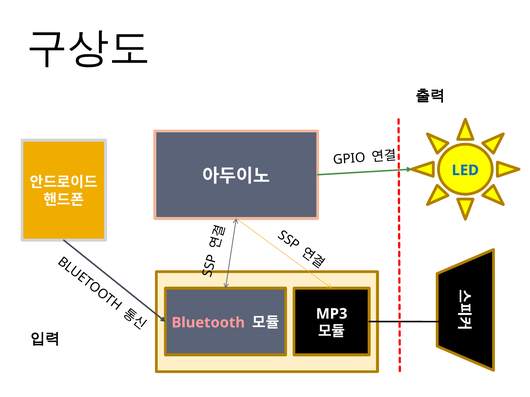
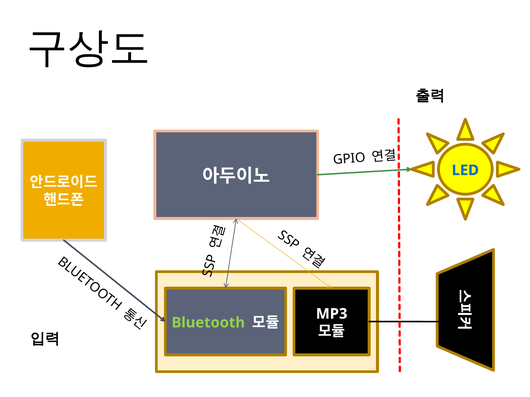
Bluetooth colour: pink -> light green (208, 323)
